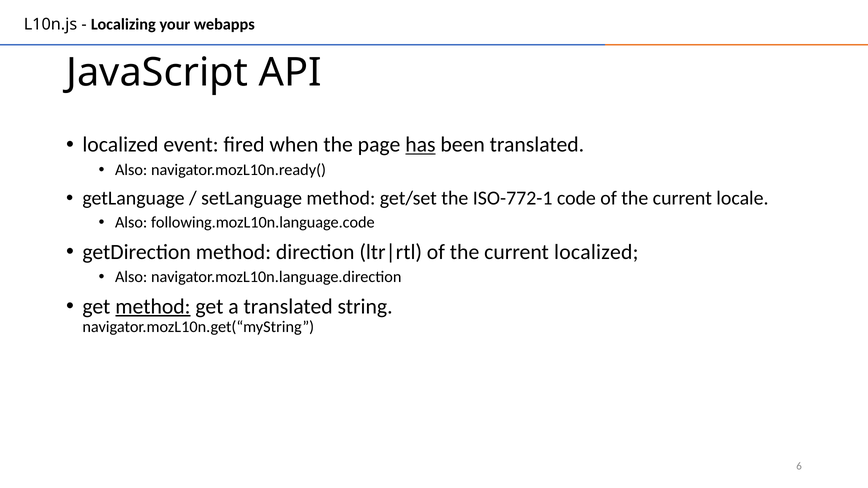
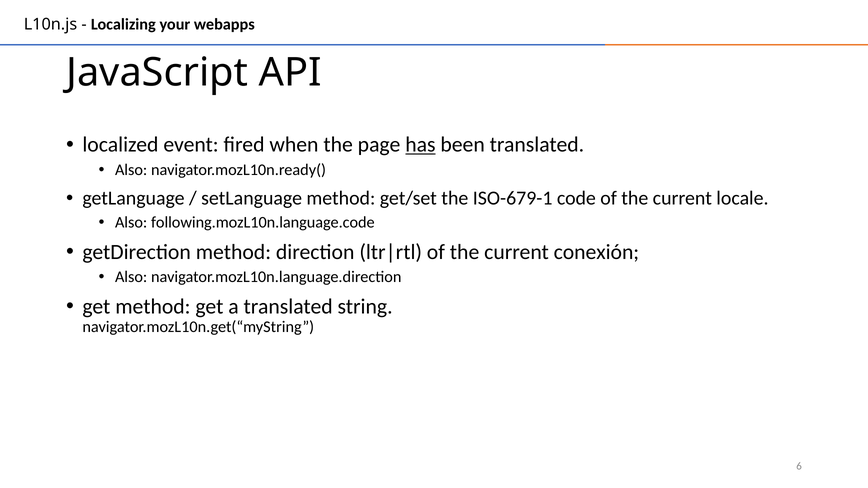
ISO-772-1: ISO-772-1 -> ISO-679-1 (513, 198)
current localized: localized -> conexión (596, 252)
method underline: present -> none (153, 307)
